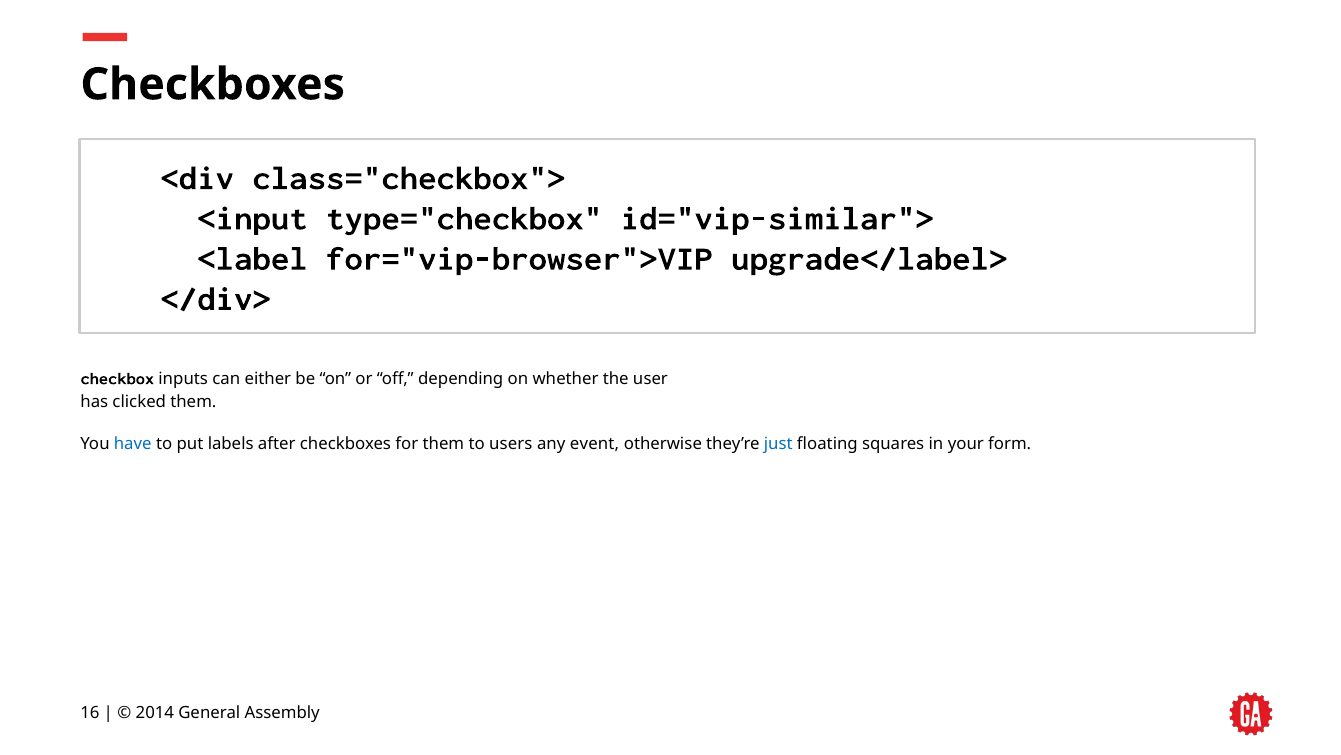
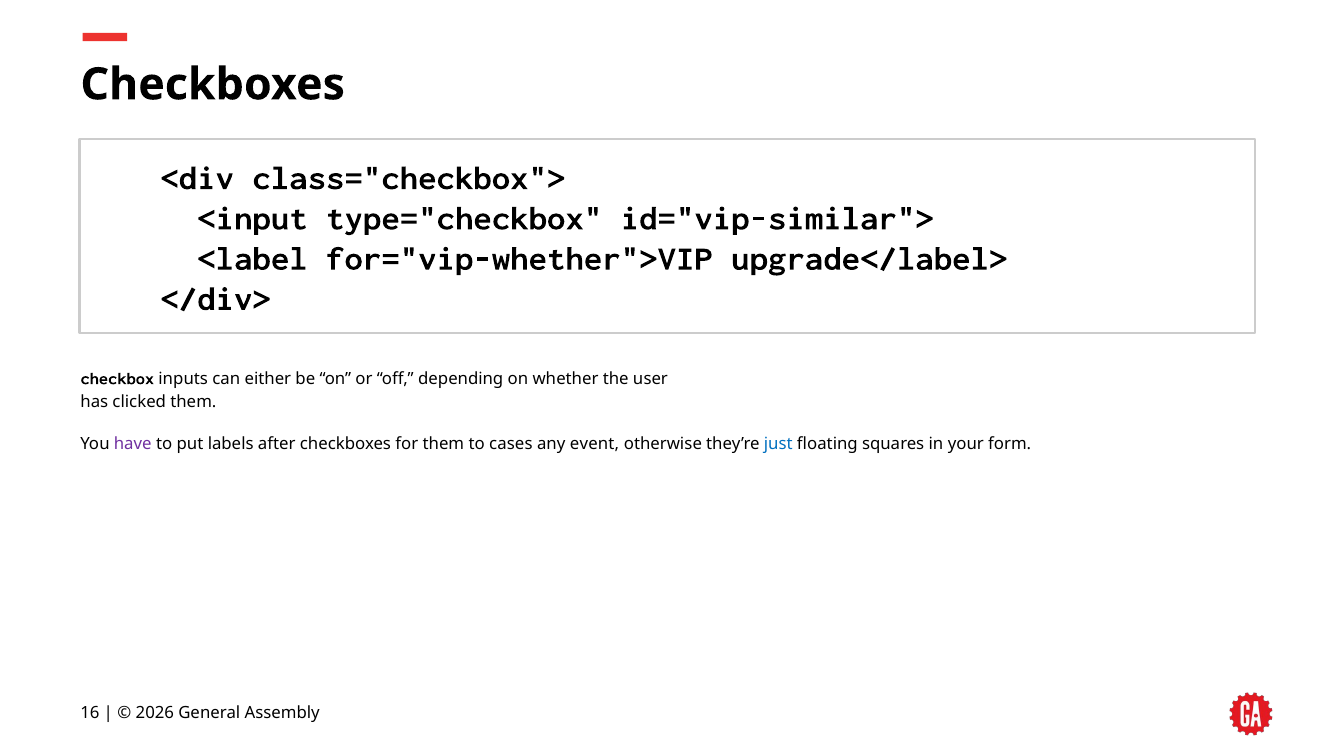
for="vip-browser">VIP: for="vip-browser">VIP -> for="vip-whether">VIP (519, 258)
have colour: blue -> purple (133, 443)
users: users -> cases (511, 443)
2014: 2014 -> 2026 (155, 712)
